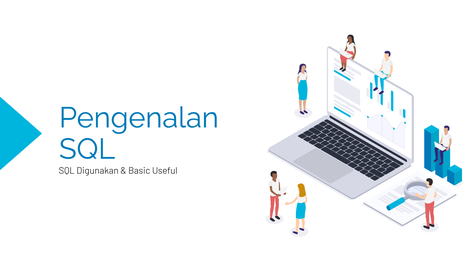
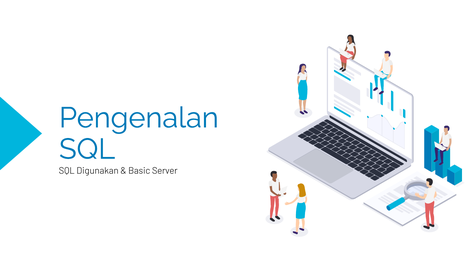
Useful: Useful -> Server (165, 170)
